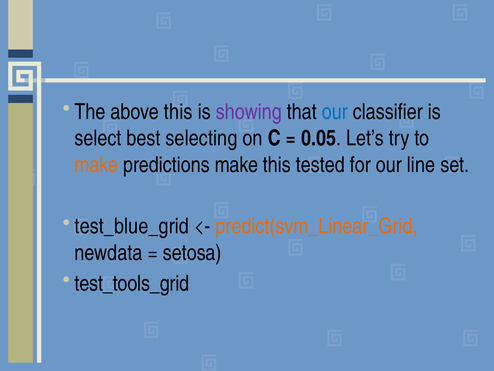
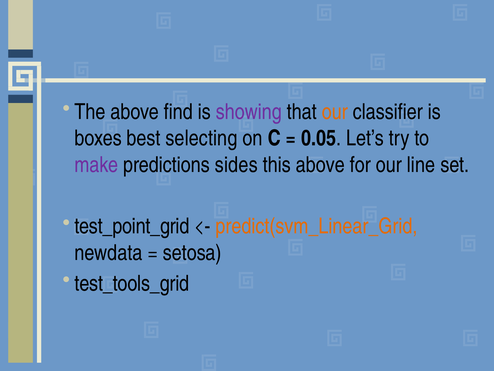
above this: this -> find (178, 112)
our colour: blue -> orange (335, 112)
select: select -> boxes (98, 138)
make colour: orange -> purple (96, 165)
predictions make: make -> sides (236, 165)
this tested: tested -> above (320, 165)
test_blue_grid: test_blue_grid -> test_point_grid (132, 226)
